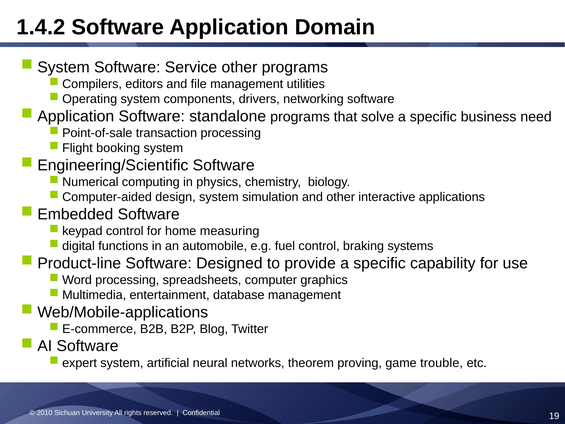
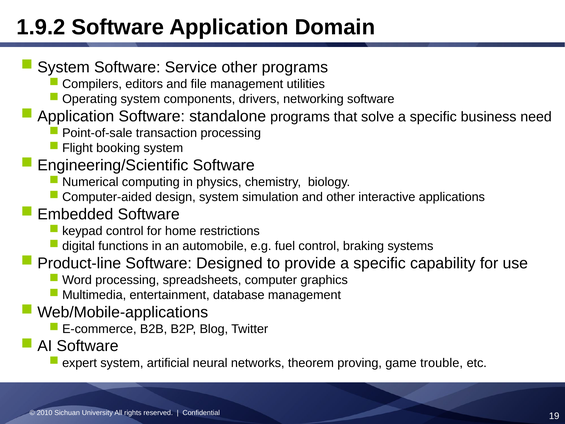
1.4.2: 1.4.2 -> 1.9.2 (41, 27)
measuring: measuring -> restrictions (230, 231)
